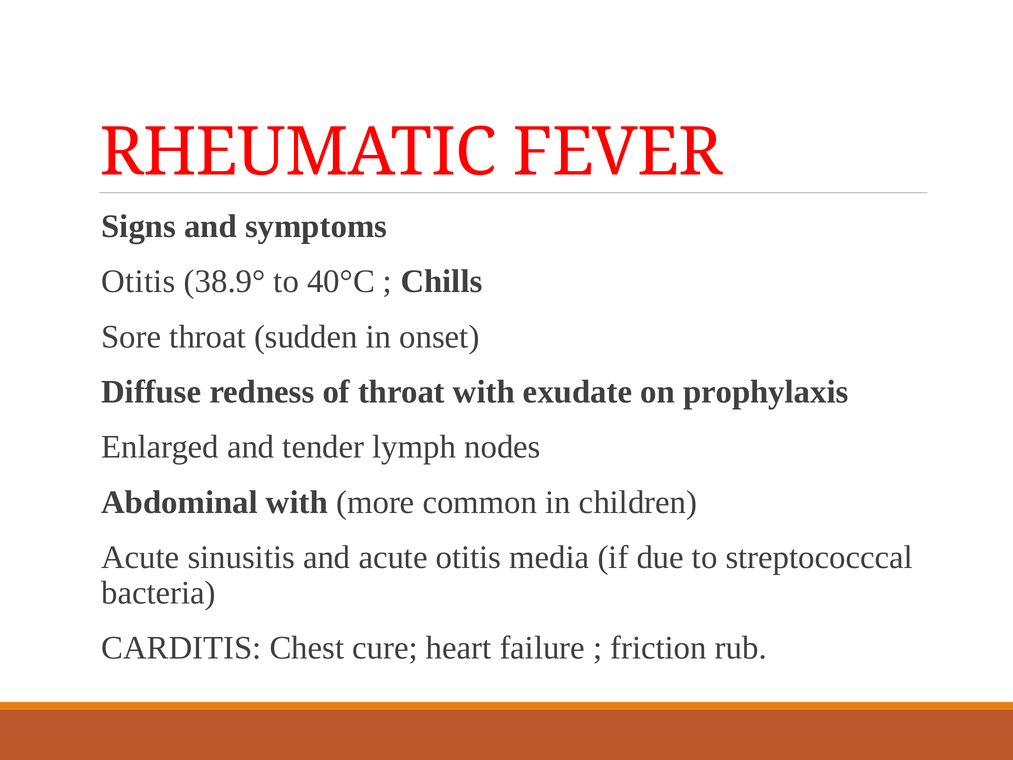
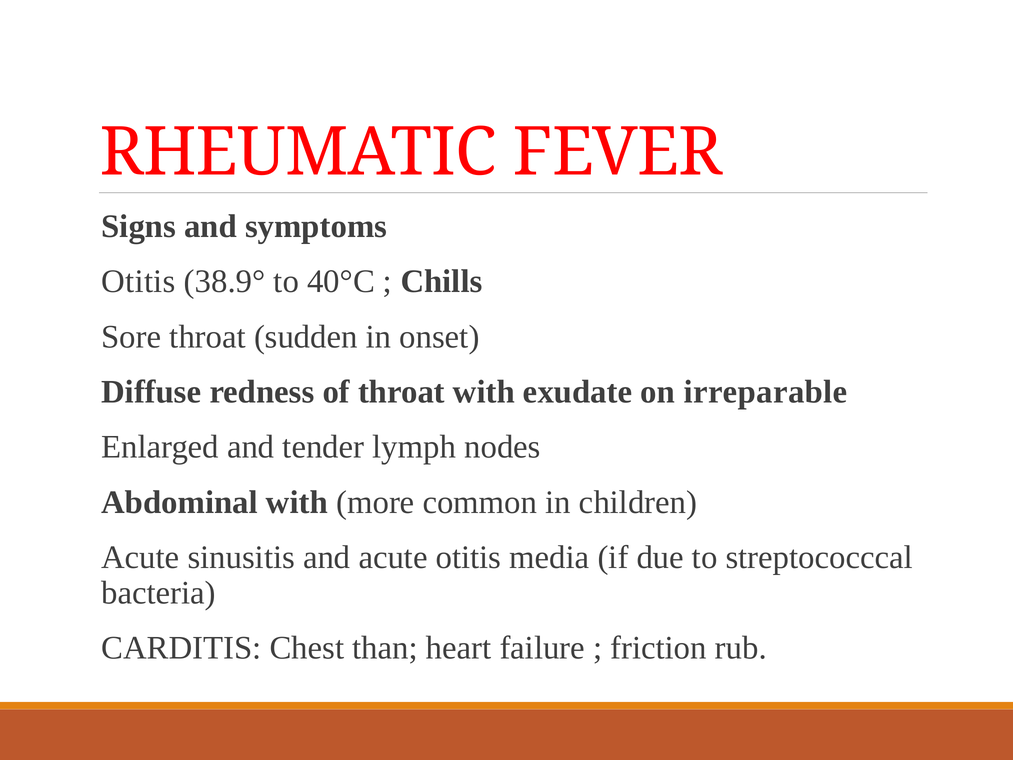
prophylaxis: prophylaxis -> irreparable (766, 392)
cure: cure -> than (385, 648)
